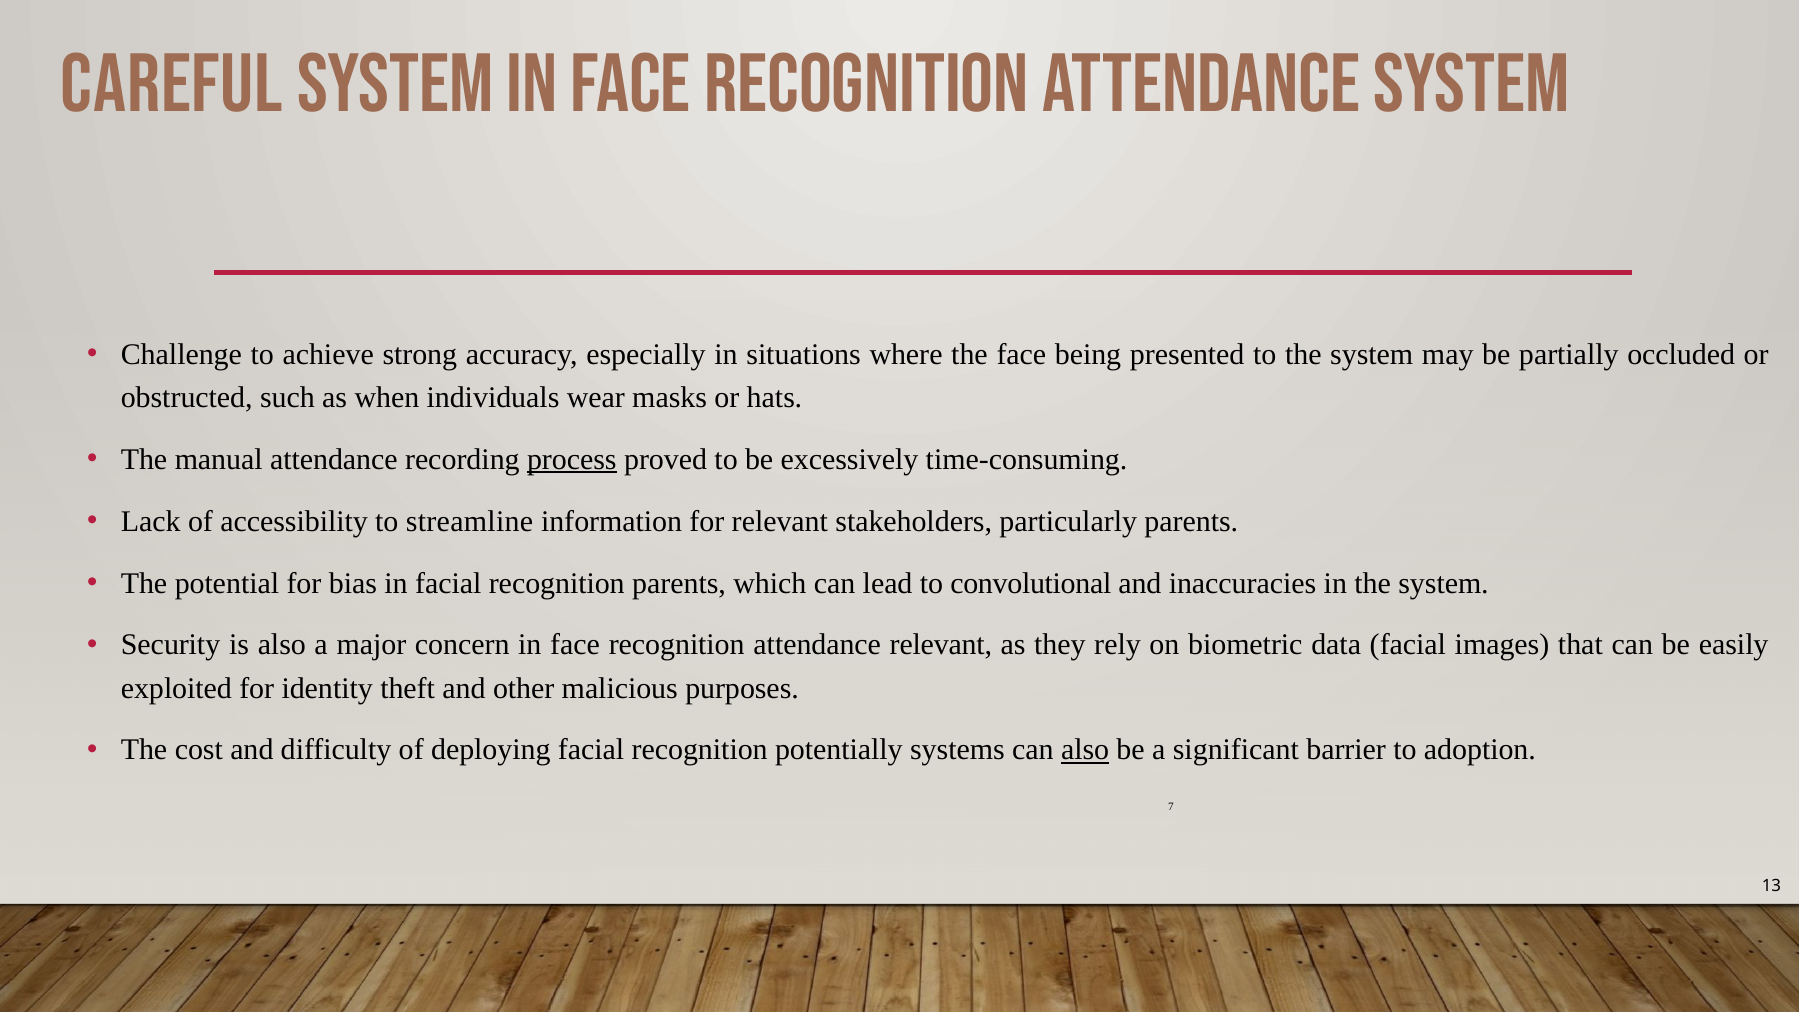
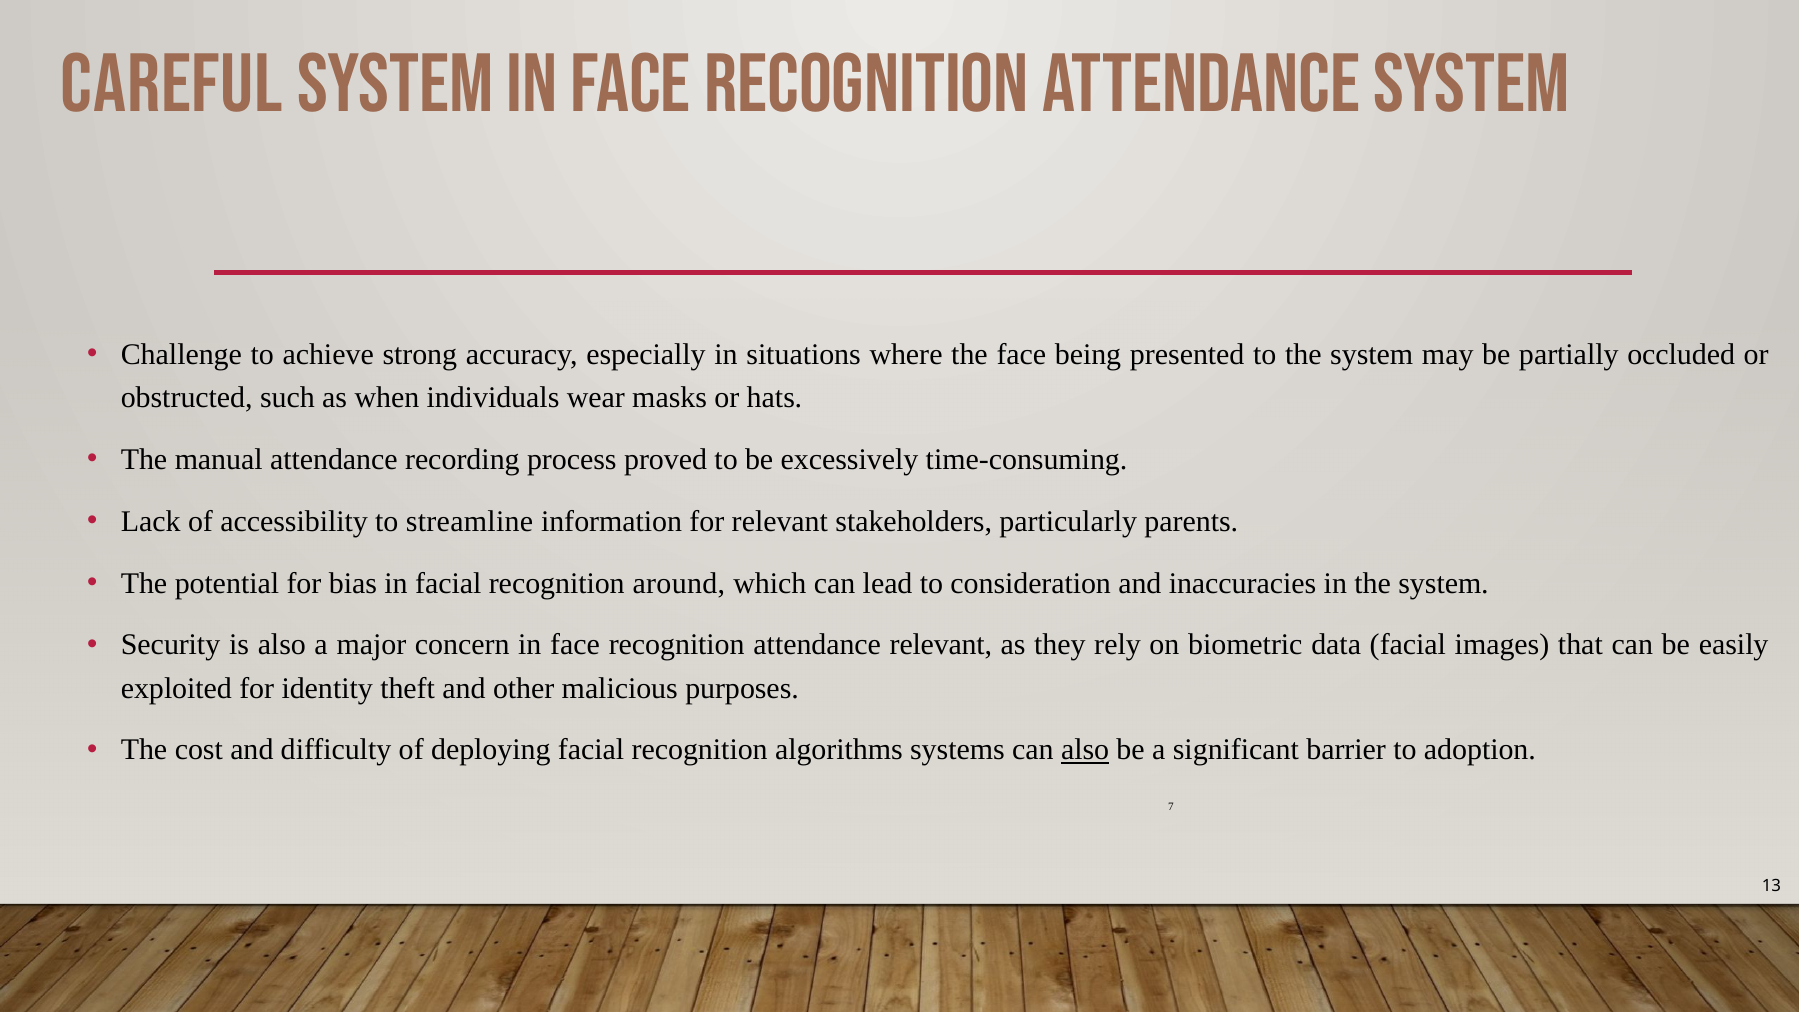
process underline: present -> none (572, 459)
recognition parents: parents -> around (679, 583)
convolutional: convolutional -> consideration (1031, 583)
potentially: potentially -> algorithms (839, 750)
